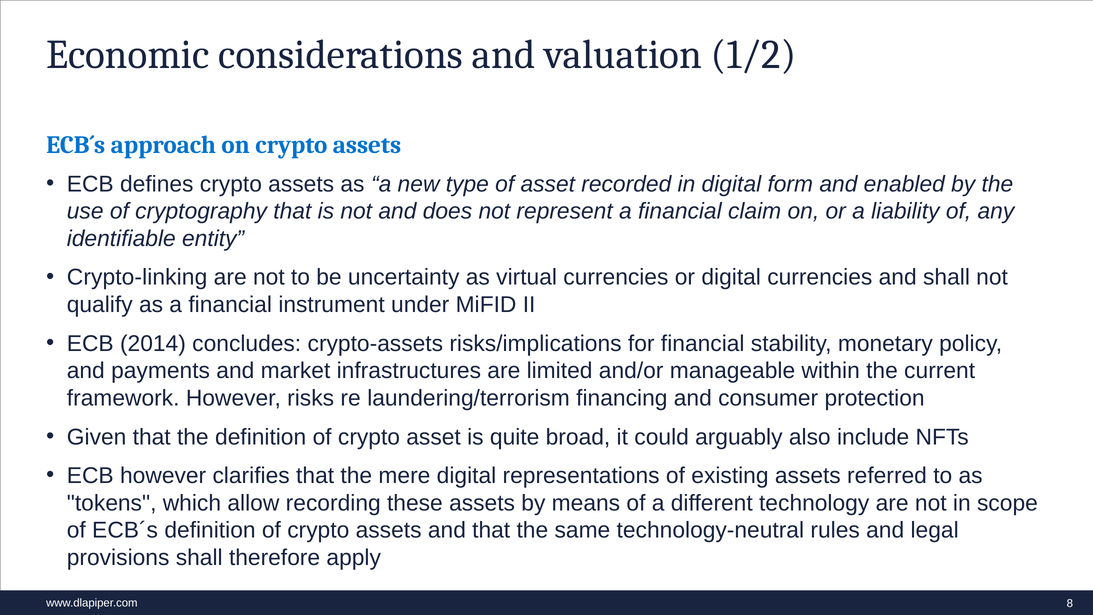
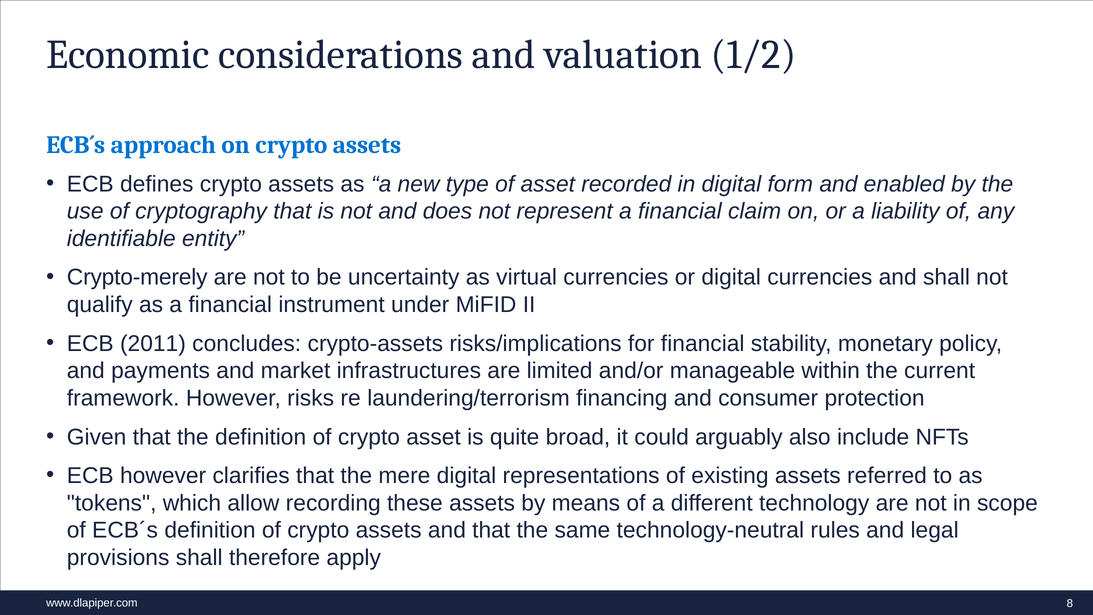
Crypto-linking: Crypto-linking -> Crypto-merely (137, 277)
2014: 2014 -> 2011 (153, 343)
